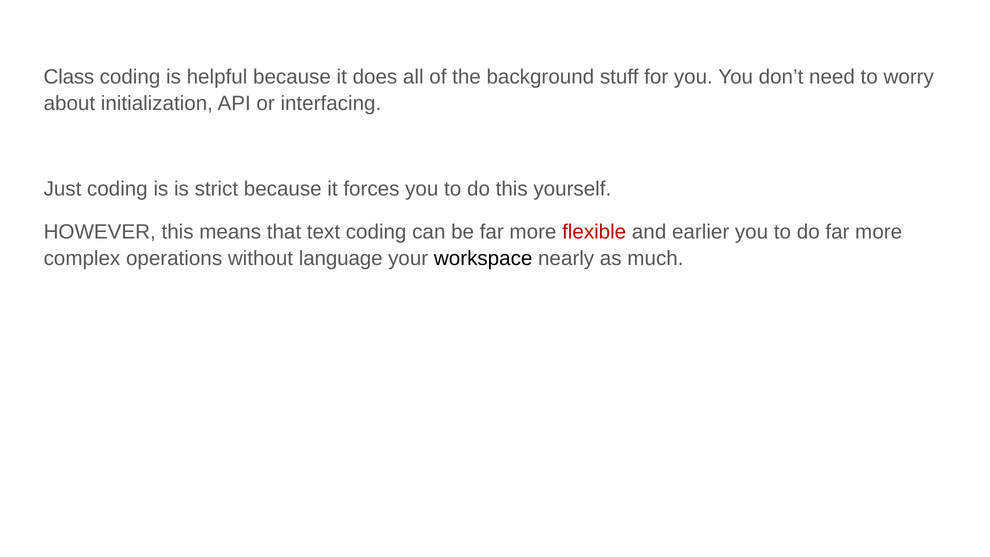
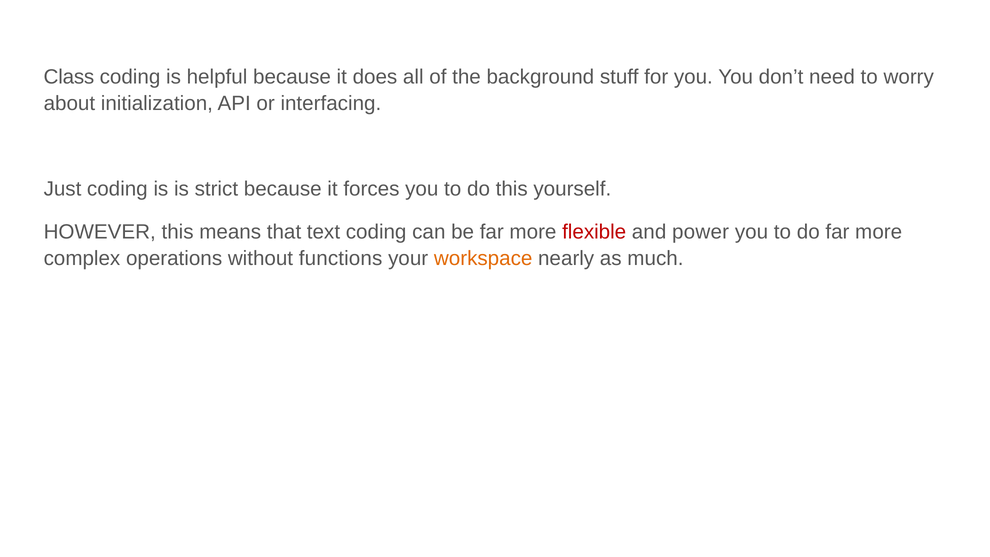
earlier: earlier -> power (701, 232)
language: language -> functions (341, 258)
workspace colour: black -> orange (483, 258)
